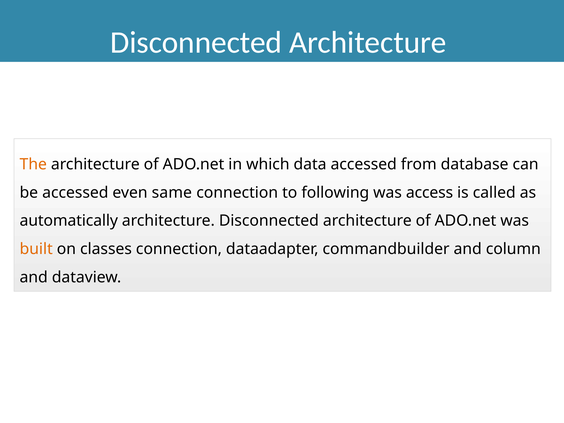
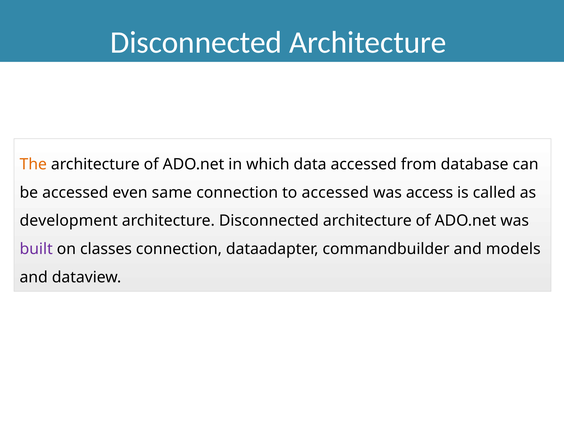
to following: following -> accessed (335, 193)
automatically: automatically -> development (69, 221)
built colour: orange -> purple (36, 249)
column: column -> models (513, 249)
